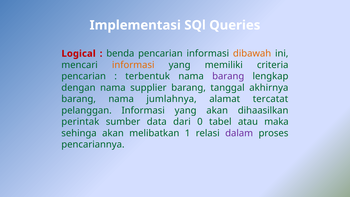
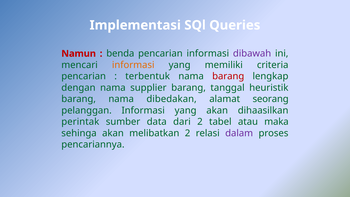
Logical: Logical -> Namun (79, 54)
dibawah colour: orange -> purple (252, 54)
barang colour: purple -> red (228, 76)
akhirnya: akhirnya -> heuristik (269, 88)
jumlahnya: jumlahnya -> dibedakan (172, 99)
tercatat: tercatat -> seorang (271, 99)
dari 0: 0 -> 2 (200, 122)
melibatkan 1: 1 -> 2 (188, 133)
